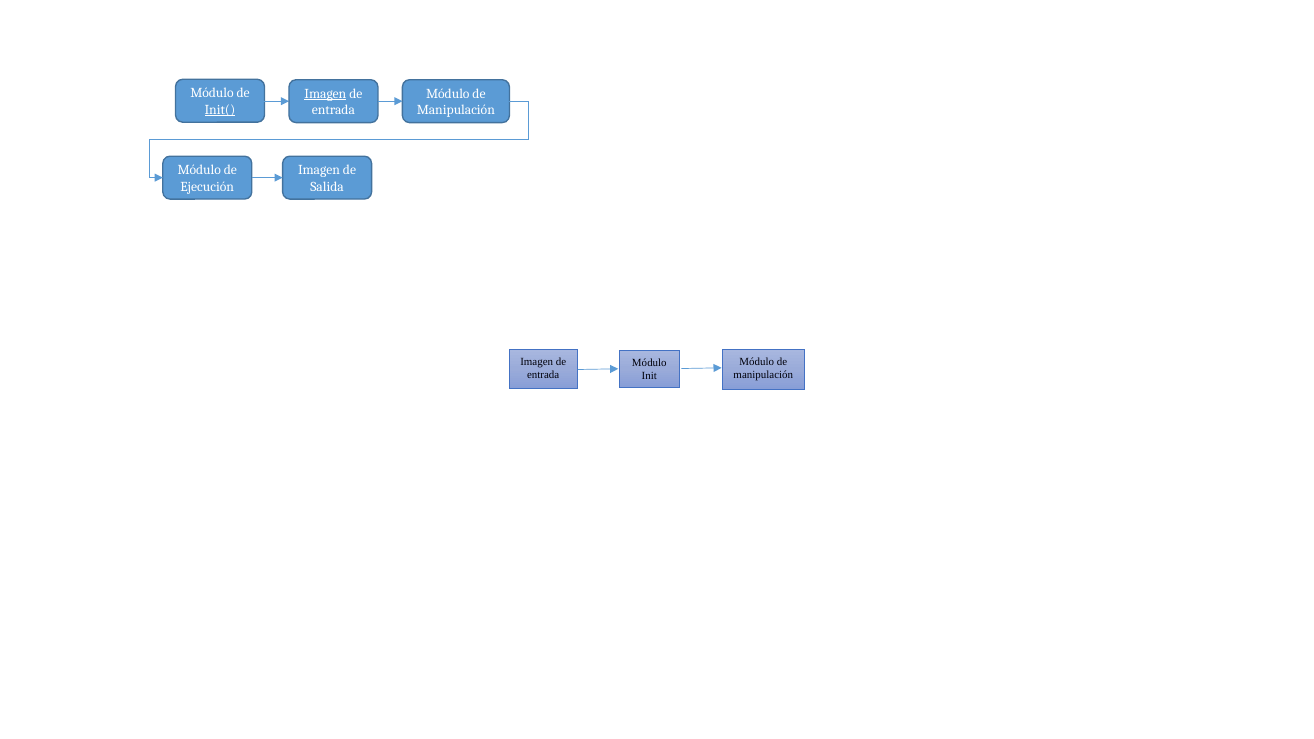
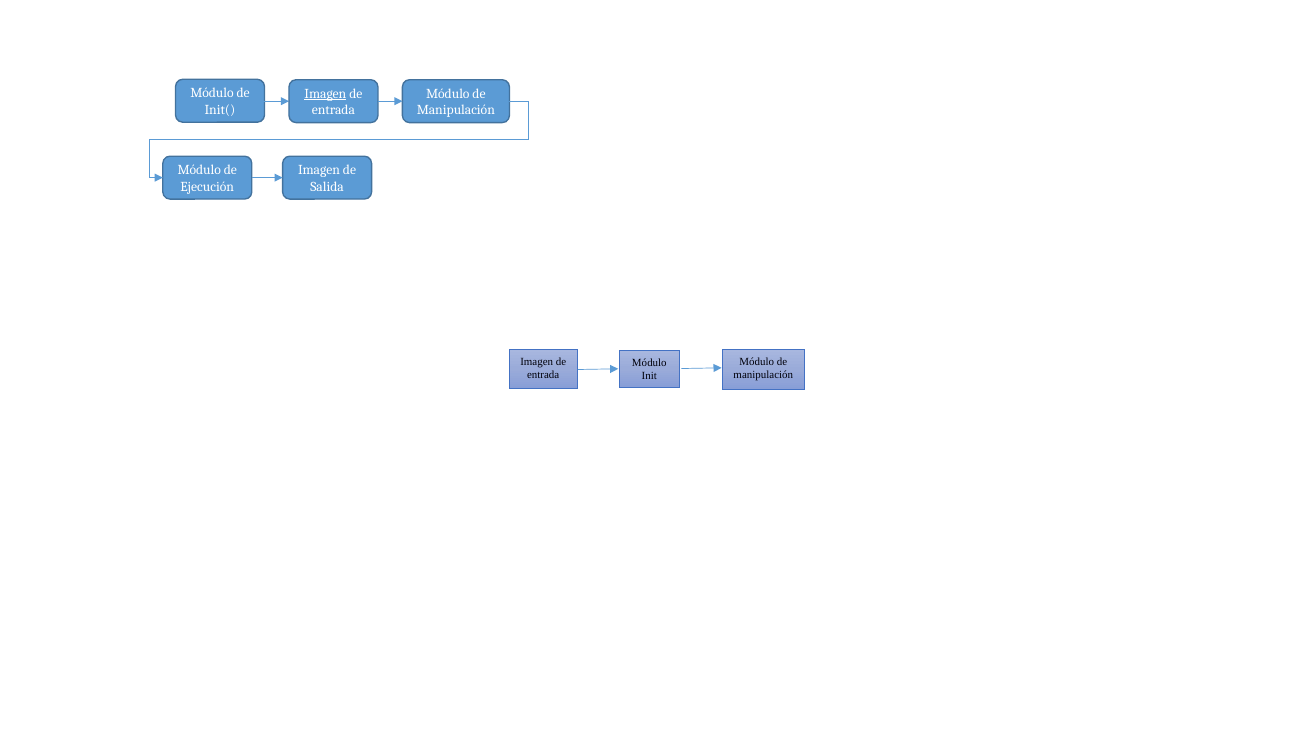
Init( underline: present -> none (220, 110)
